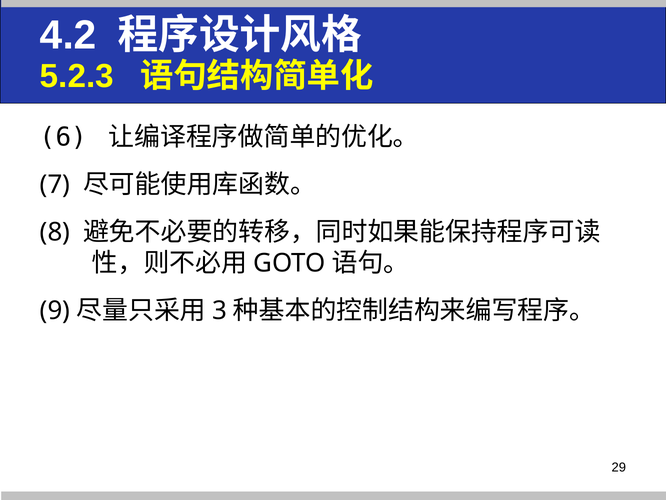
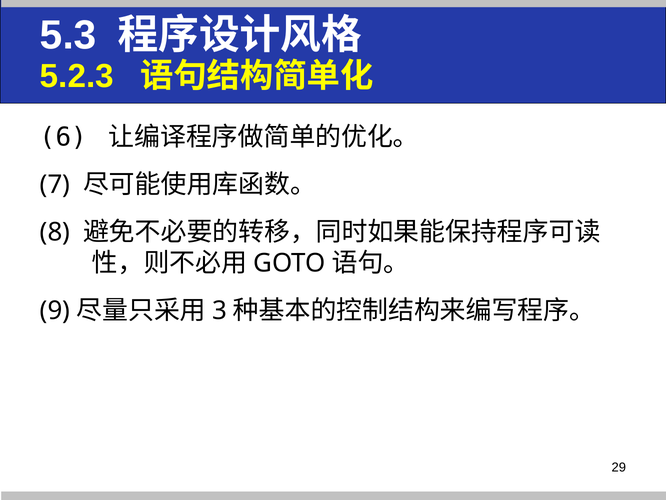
4.2: 4.2 -> 5.3 (68, 35)
